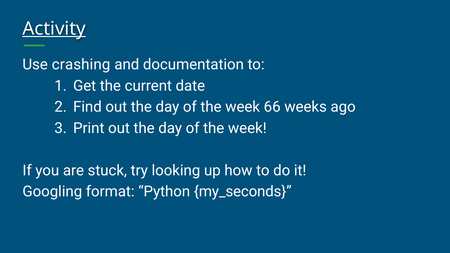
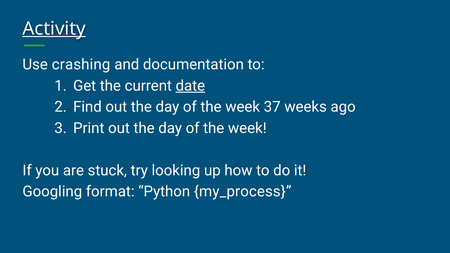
date underline: none -> present (190, 86)
66: 66 -> 37 (272, 107)
my_seconds: my_seconds -> my_process (243, 192)
